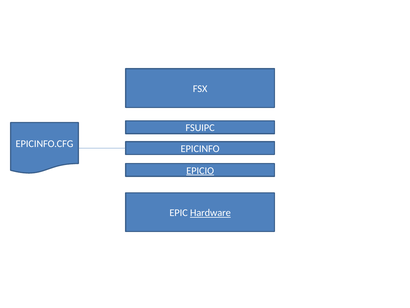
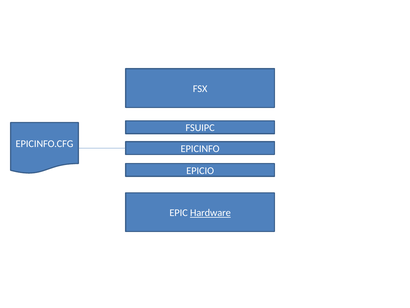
EPICIO underline: present -> none (200, 170)
